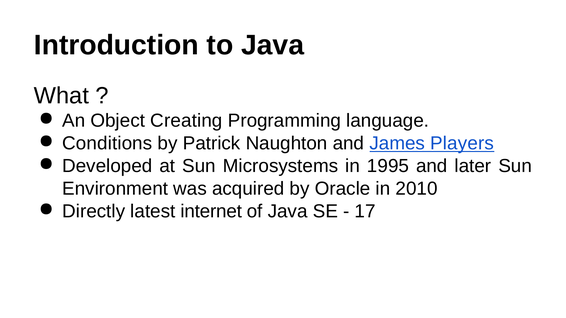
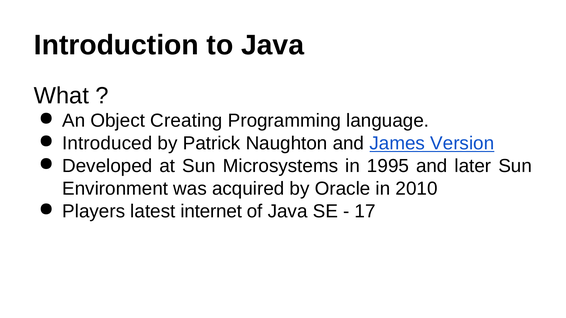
Conditions: Conditions -> Introduced (107, 144)
Players: Players -> Version (462, 144)
Directly: Directly -> Players (94, 211)
